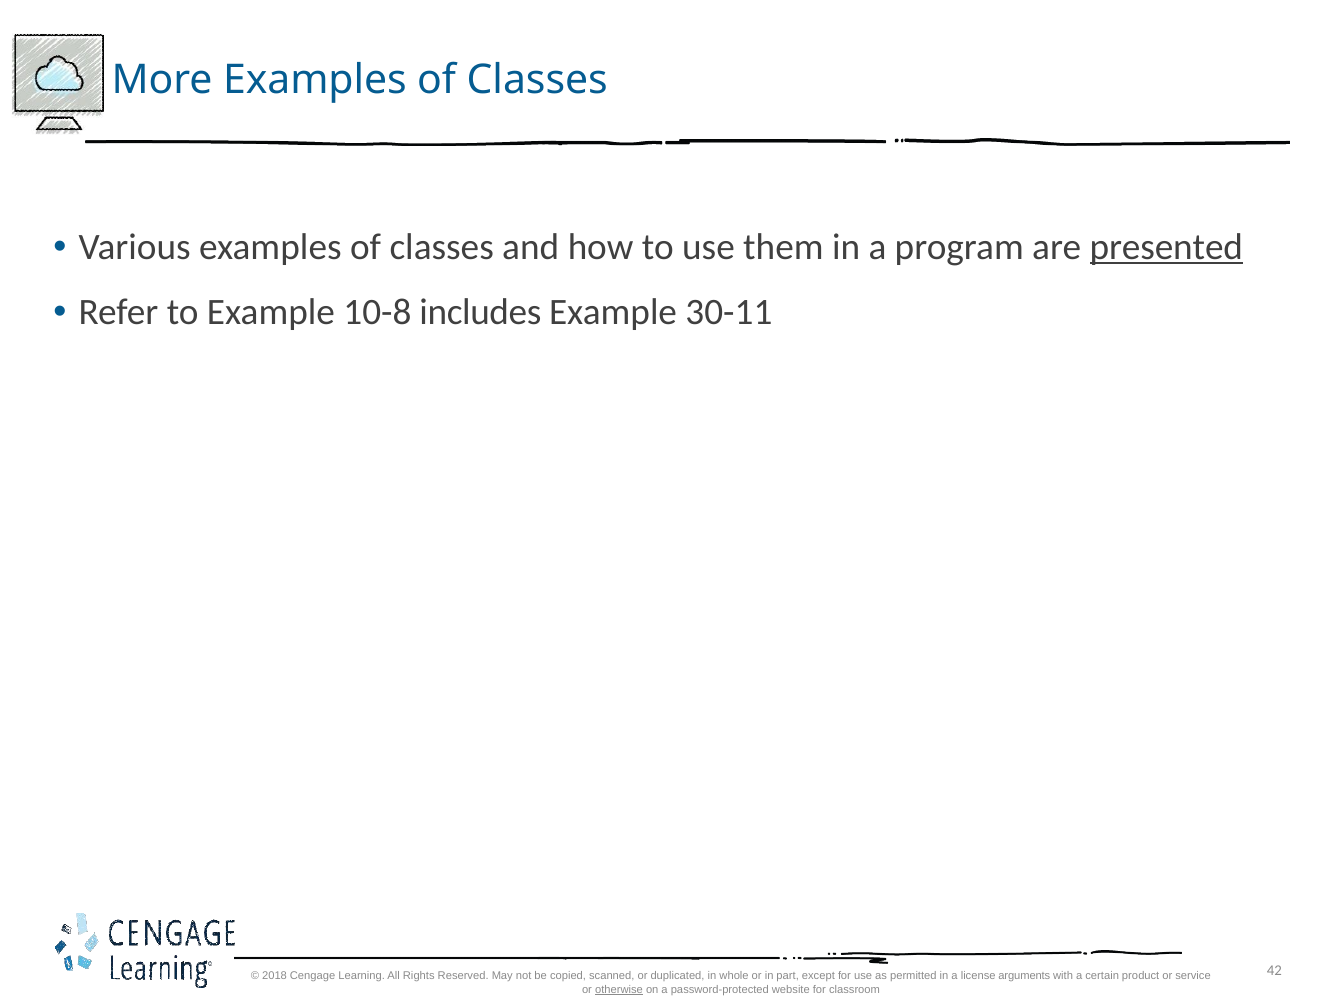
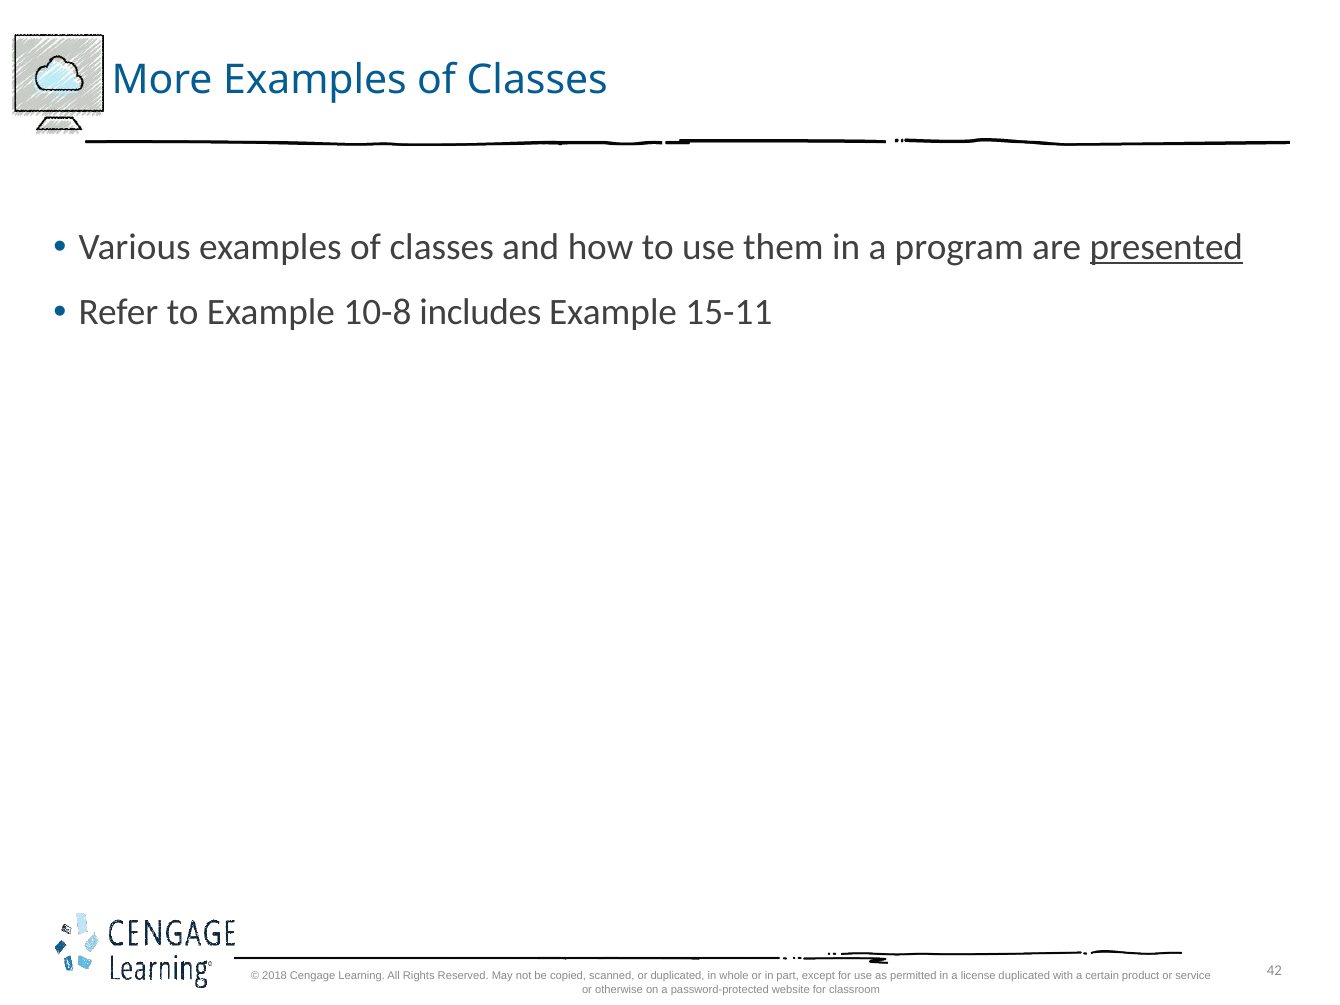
30-11: 30-11 -> 15-11 (729, 312)
license arguments: arguments -> duplicated (1024, 976)
otherwise underline: present -> none (619, 989)
